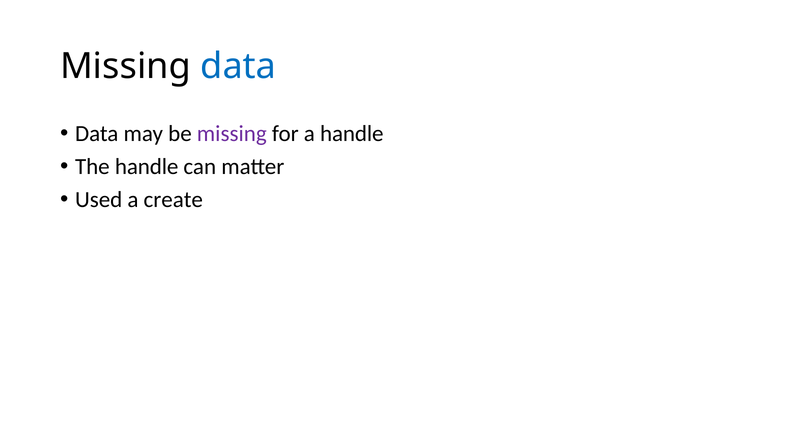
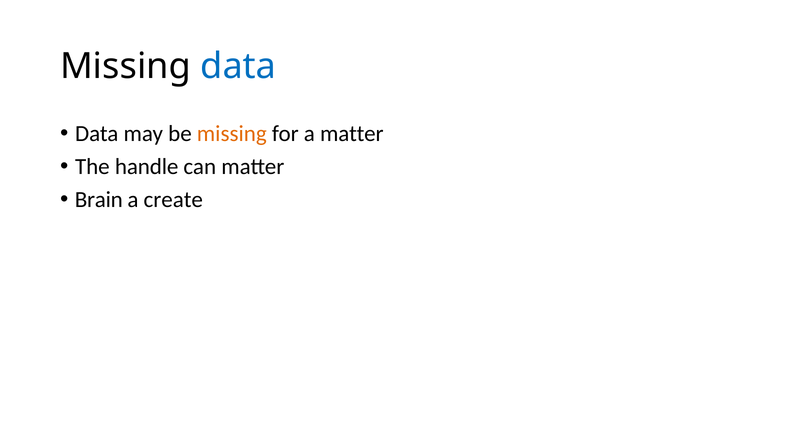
missing colour: purple -> orange (232, 134)
a handle: handle -> matter (352, 134)
Used: Used -> Brain (99, 200)
